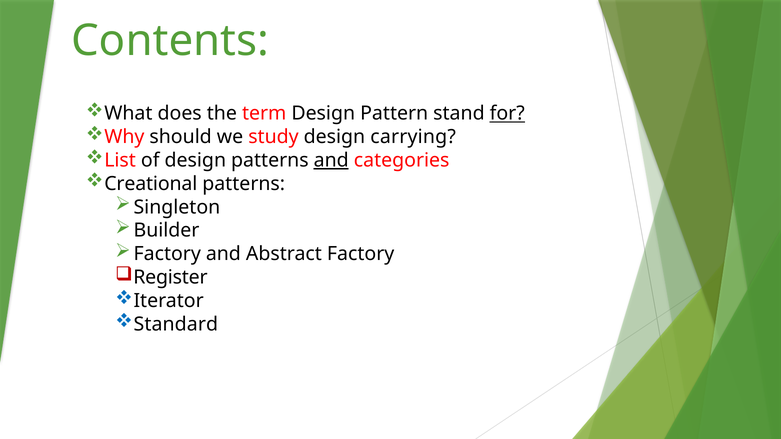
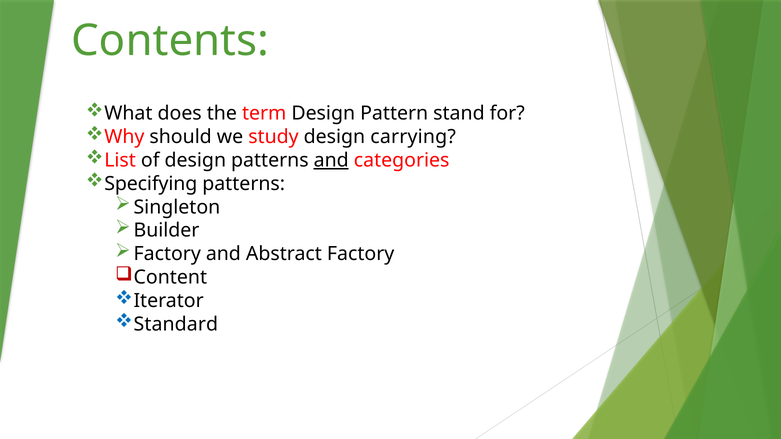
for underline: present -> none (507, 114)
Creational: Creational -> Specifying (151, 184)
Register: Register -> Content (170, 278)
